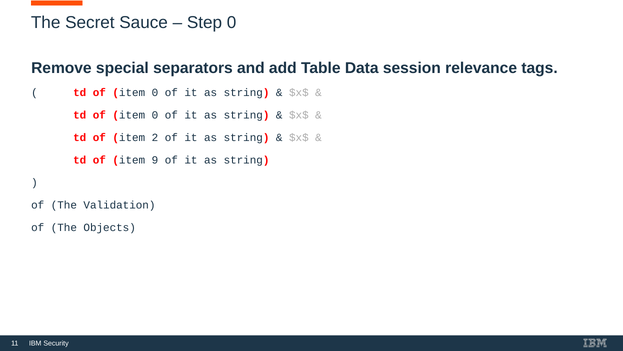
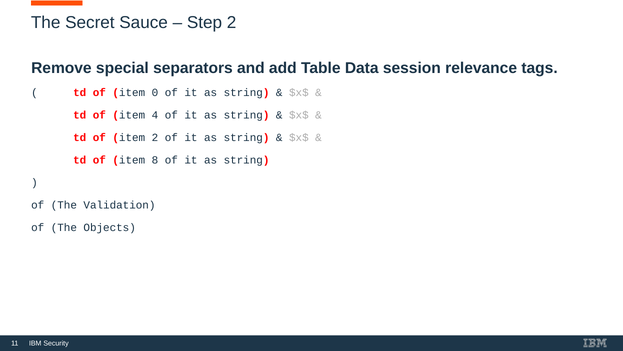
Step 0: 0 -> 2 (232, 23)
0: 0 -> 4 (155, 115)
9: 9 -> 8 (155, 160)
